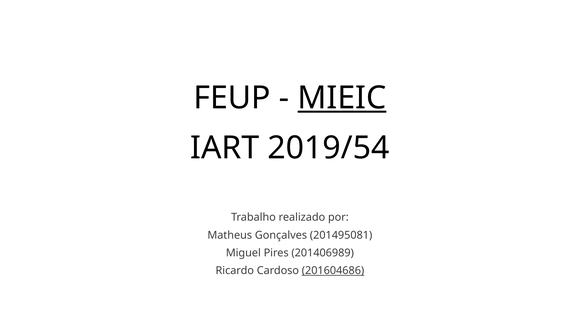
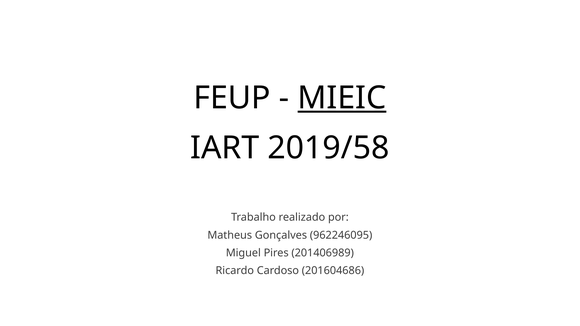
2019/54: 2019/54 -> 2019/58 (329, 148)
201495081: 201495081 -> 962246095 (341, 235)
201604686 underline: present -> none (333, 271)
